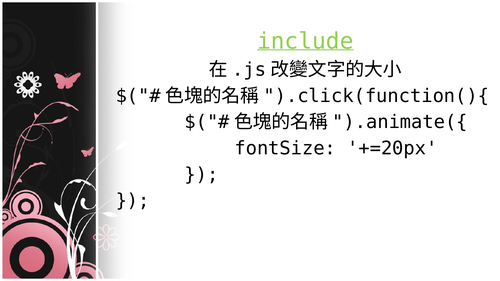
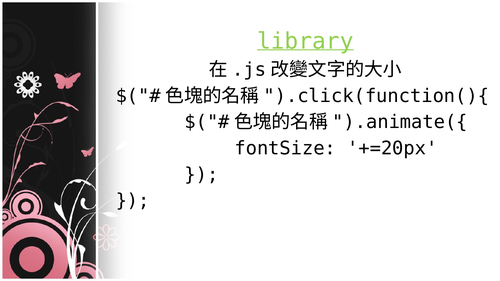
include: include -> library (305, 41)
